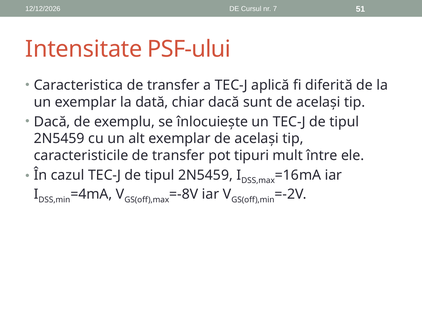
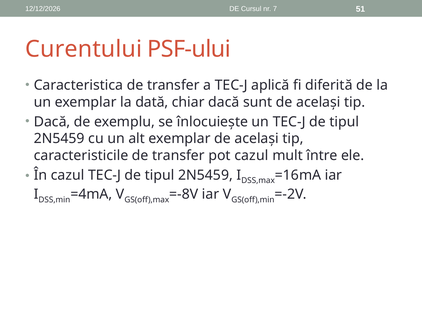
Intensitate: Intensitate -> Curentului (84, 49)
pot tipuri: tipuri -> cazul (251, 156)
